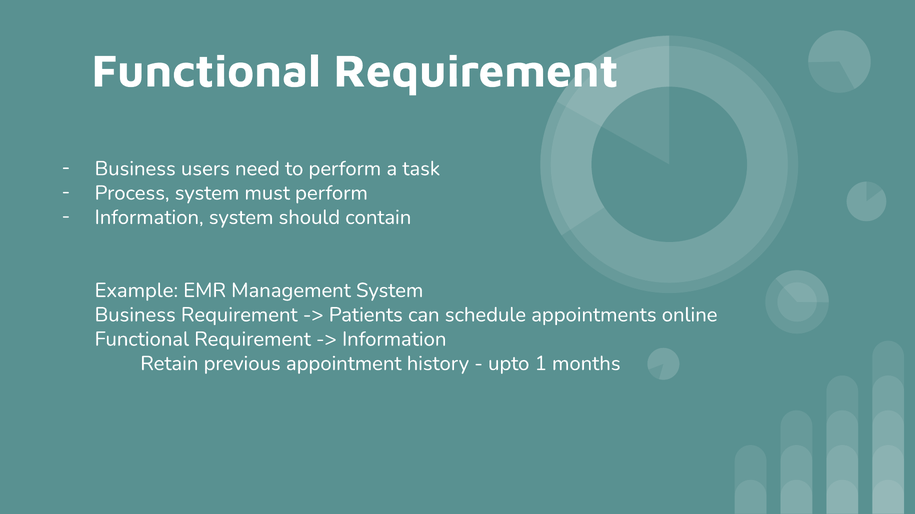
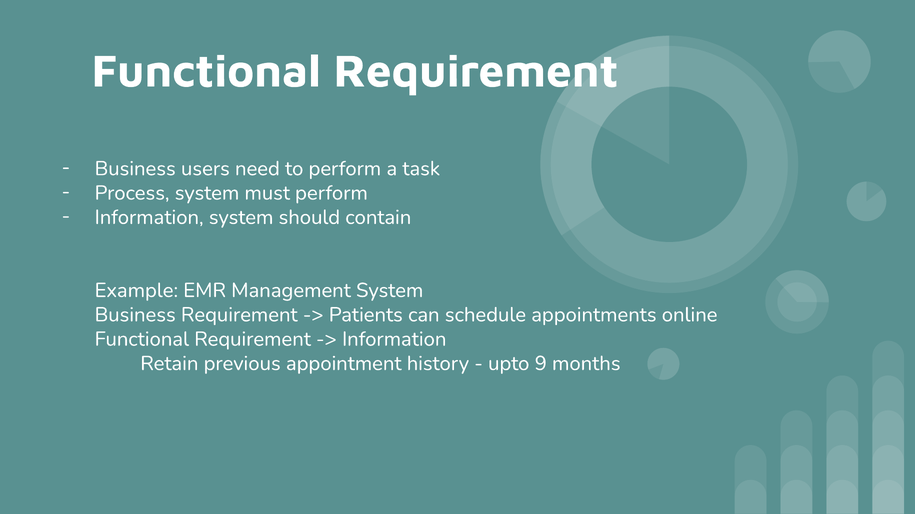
1: 1 -> 9 (541, 364)
